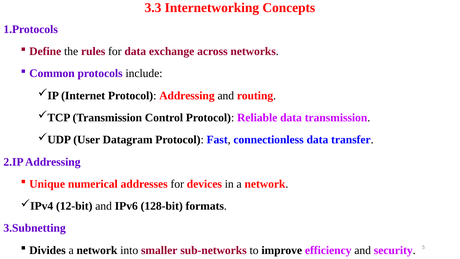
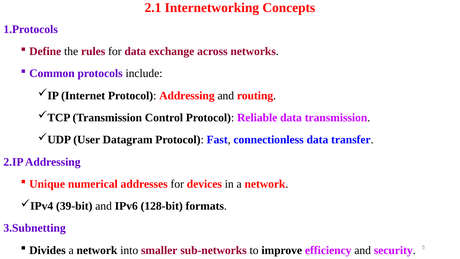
3.3: 3.3 -> 2.1 (153, 8)
12-bit: 12-bit -> 39-bit (74, 206)
